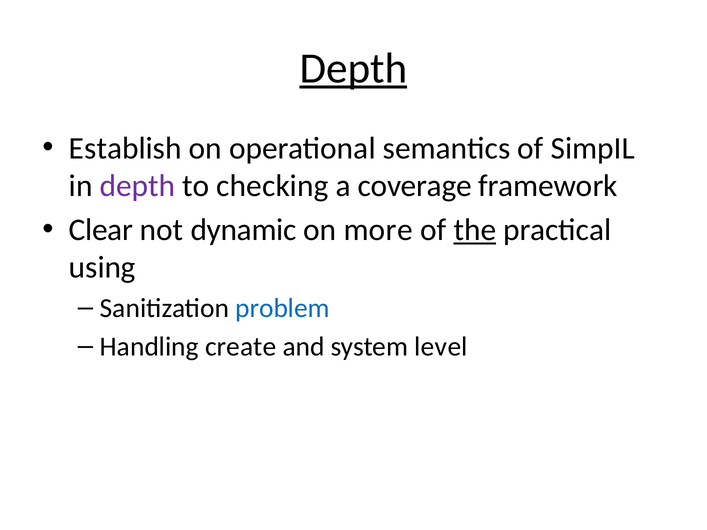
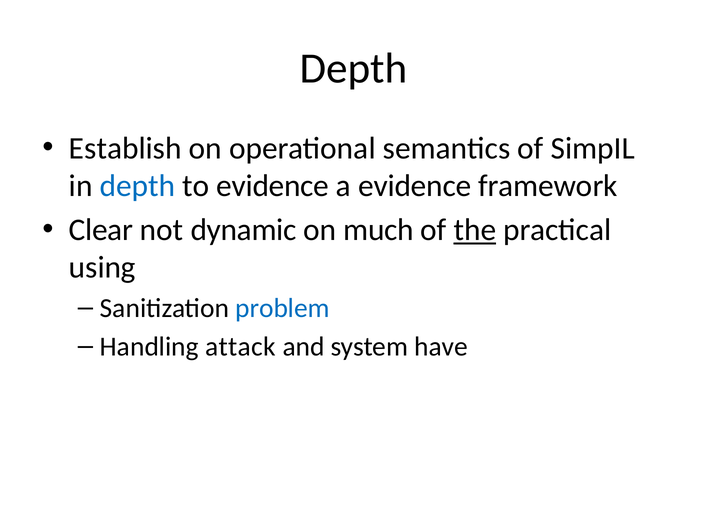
Depth underline: present -> none (353, 68)
depth colour: purple -> blue (138, 186)
to checking: checking -> evidence (273, 186)
a coverage: coverage -> evidence (415, 186)
more: more -> much (378, 230)
create: create -> attack (241, 347)
level: level -> have (441, 347)
